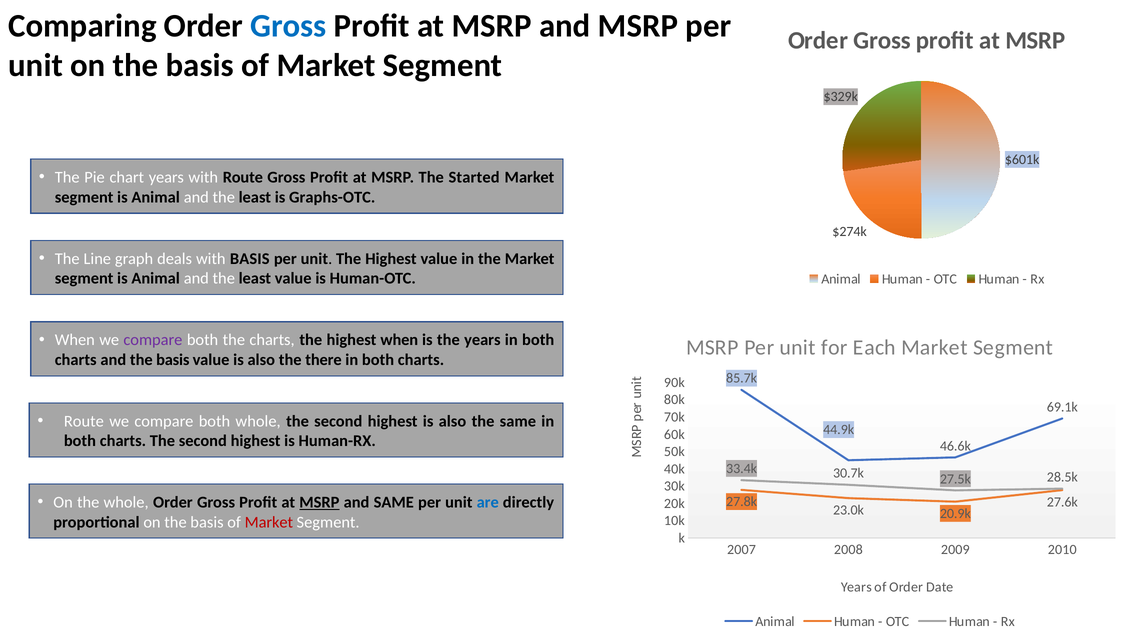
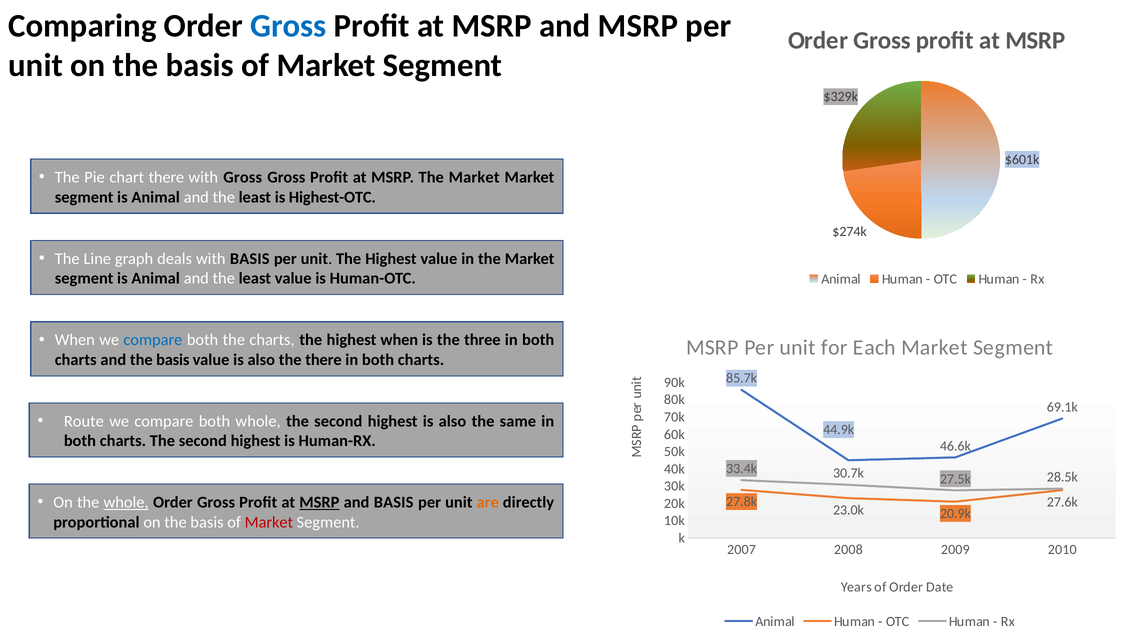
chart years: years -> there (166, 178)
with Route: Route -> Gross (243, 178)
MSRP The Started: Started -> Market (474, 178)
Graphs-OTC: Graphs-OTC -> Highest-OTC (332, 197)
compare colour: purple -> blue (153, 340)
the years: years -> three (482, 340)
whole underline: none -> present (126, 503)
and SAME: SAME -> BASIS (394, 503)
are colour: blue -> orange (488, 503)
